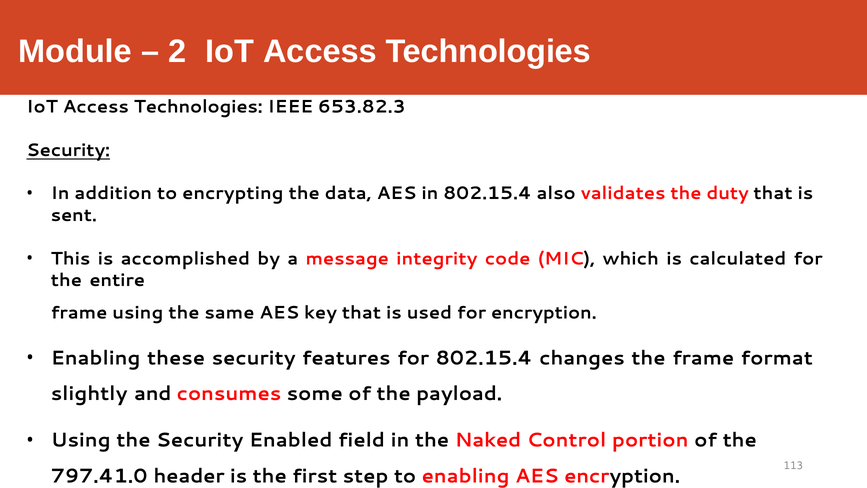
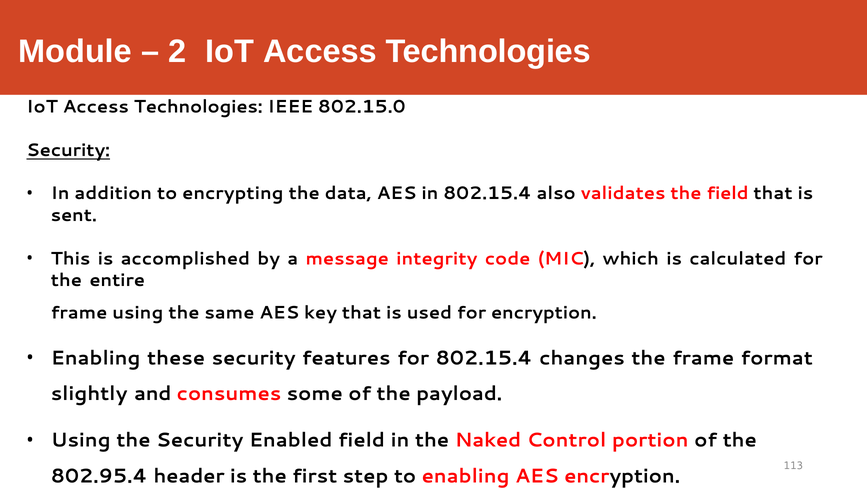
653.82.3: 653.82.3 -> 802.15.0 (362, 107)
the duty: duty -> field (728, 193)
797.41.0: 797.41.0 -> 802.95.4 (99, 476)
